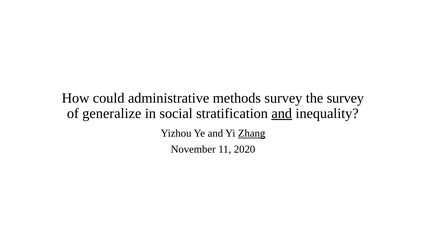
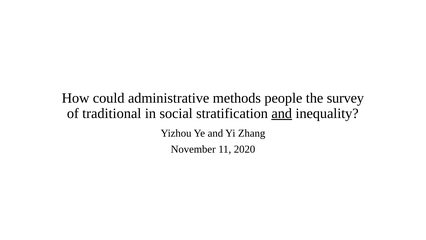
methods survey: survey -> people (283, 98)
generalize: generalize -> traditional (112, 113)
Zhang underline: present -> none (252, 133)
